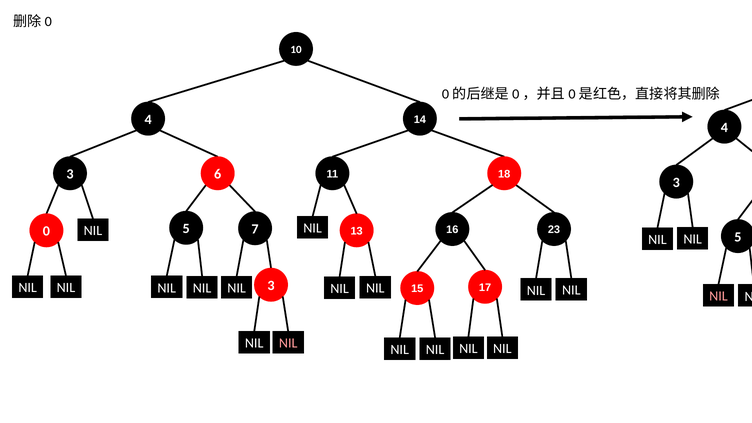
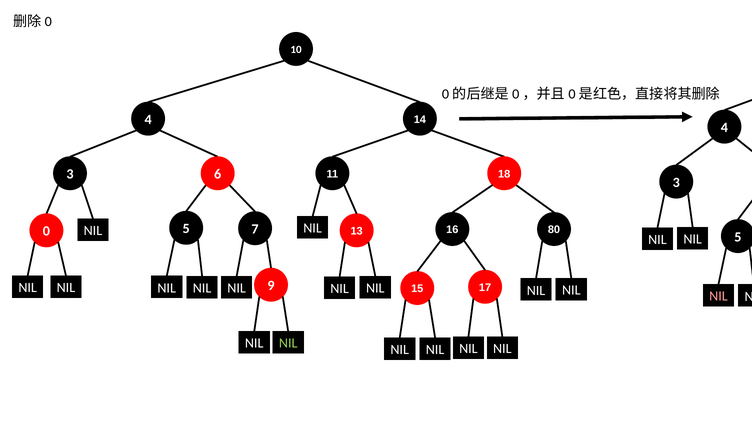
23: 23 -> 80 (554, 230)
NIL 3: 3 -> 9 (271, 286)
NIL colour: pink -> light green (288, 343)
